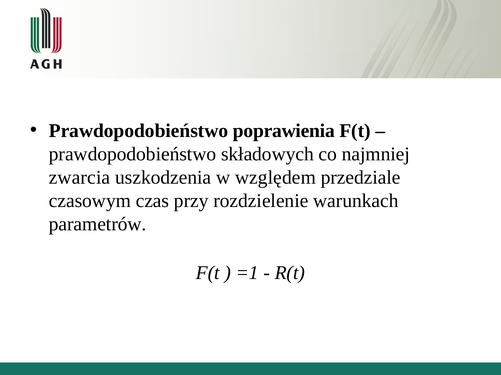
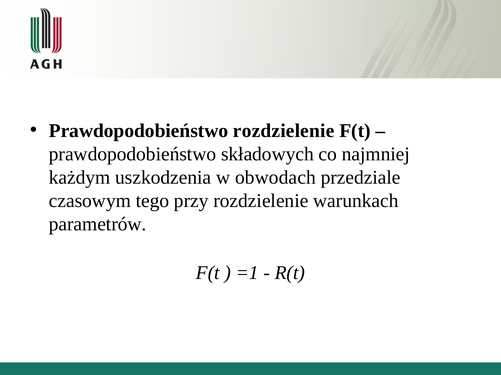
Prawdopodobieństwo poprawienia: poprawienia -> rozdzielenie (284, 131)
zwarcia: zwarcia -> każdym (80, 178)
względem: względem -> obwodach (275, 178)
czas: czas -> tego (152, 201)
